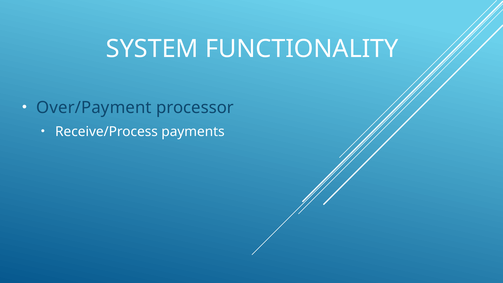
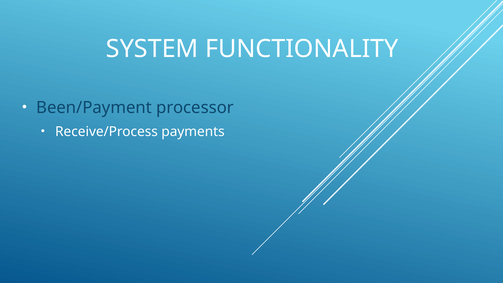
Over/Payment: Over/Payment -> Been/Payment (94, 108)
